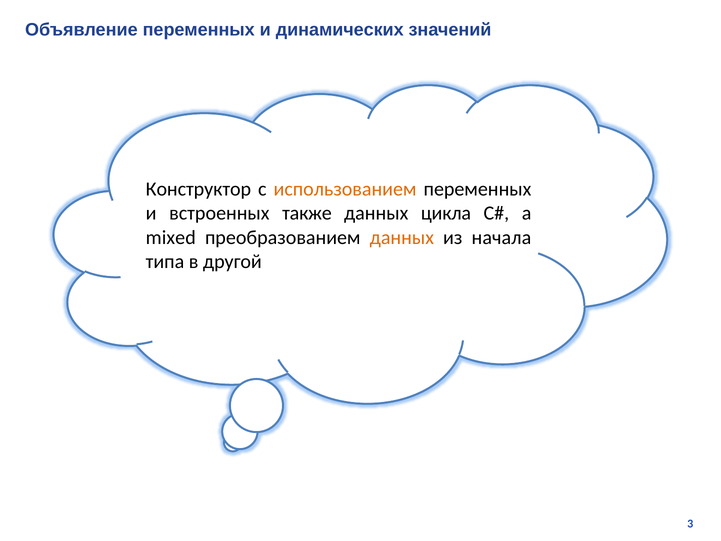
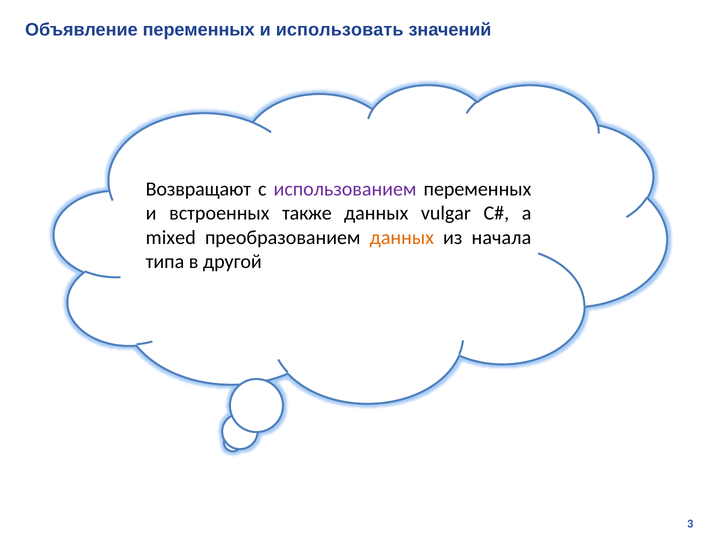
динамических: динамических -> использовать (340, 30)
Конструктор: Конструктор -> Возвращают (198, 189)
использованием colour: orange -> purple (345, 189)
цикла: цикла -> vulgar (446, 213)
